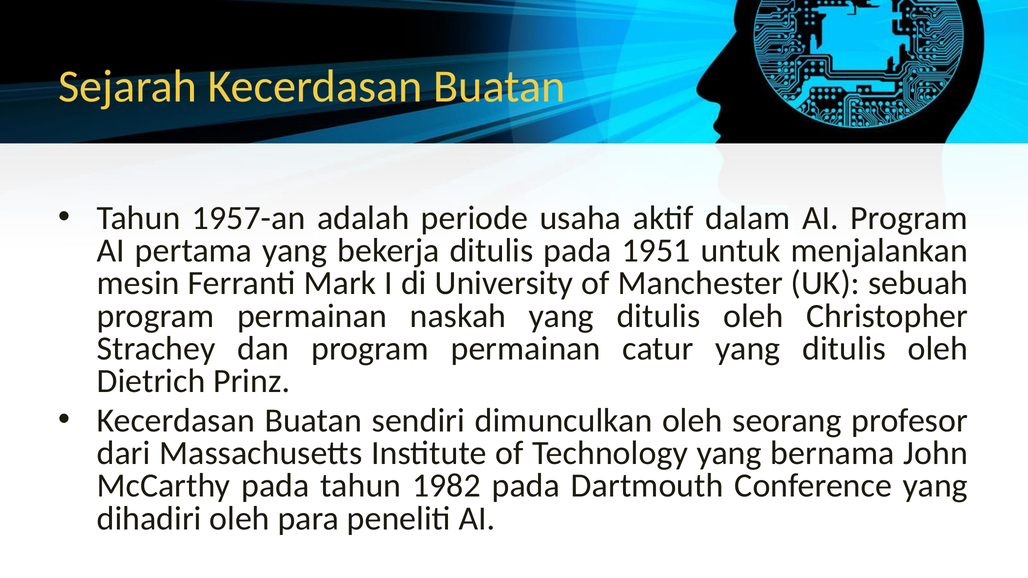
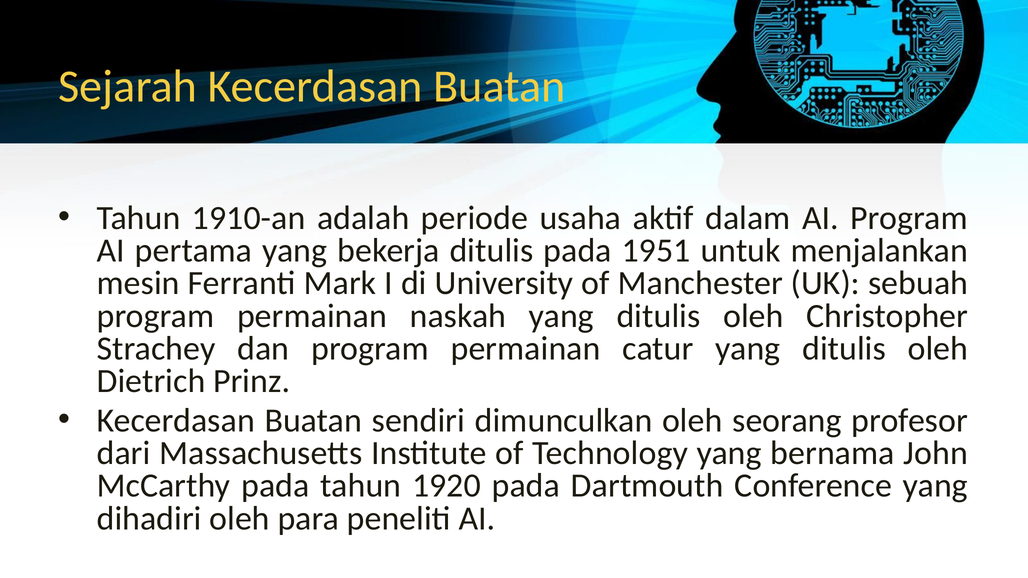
1957-an: 1957-an -> 1910-an (249, 218)
1982: 1982 -> 1920 (446, 486)
